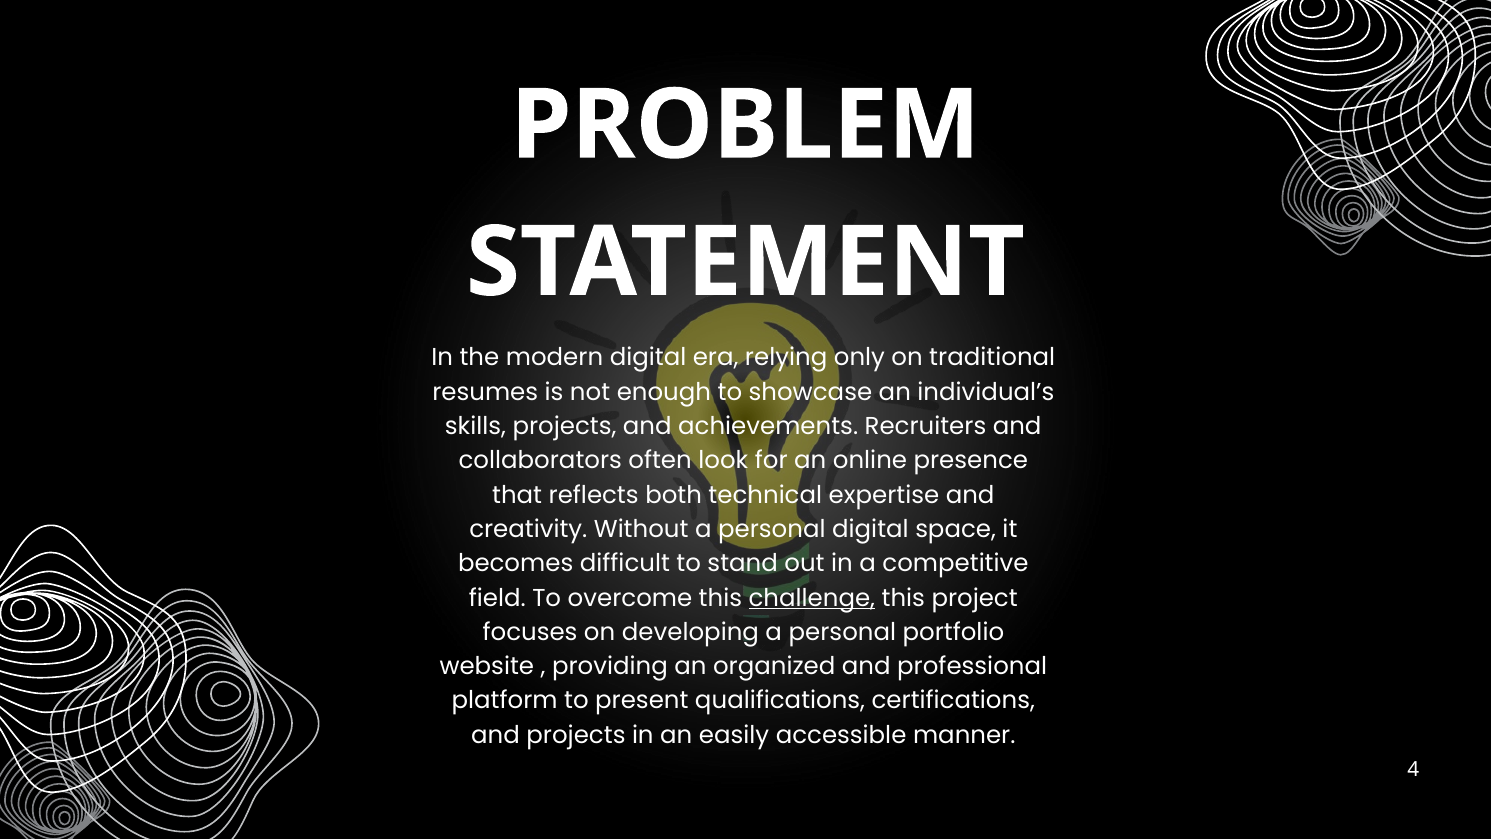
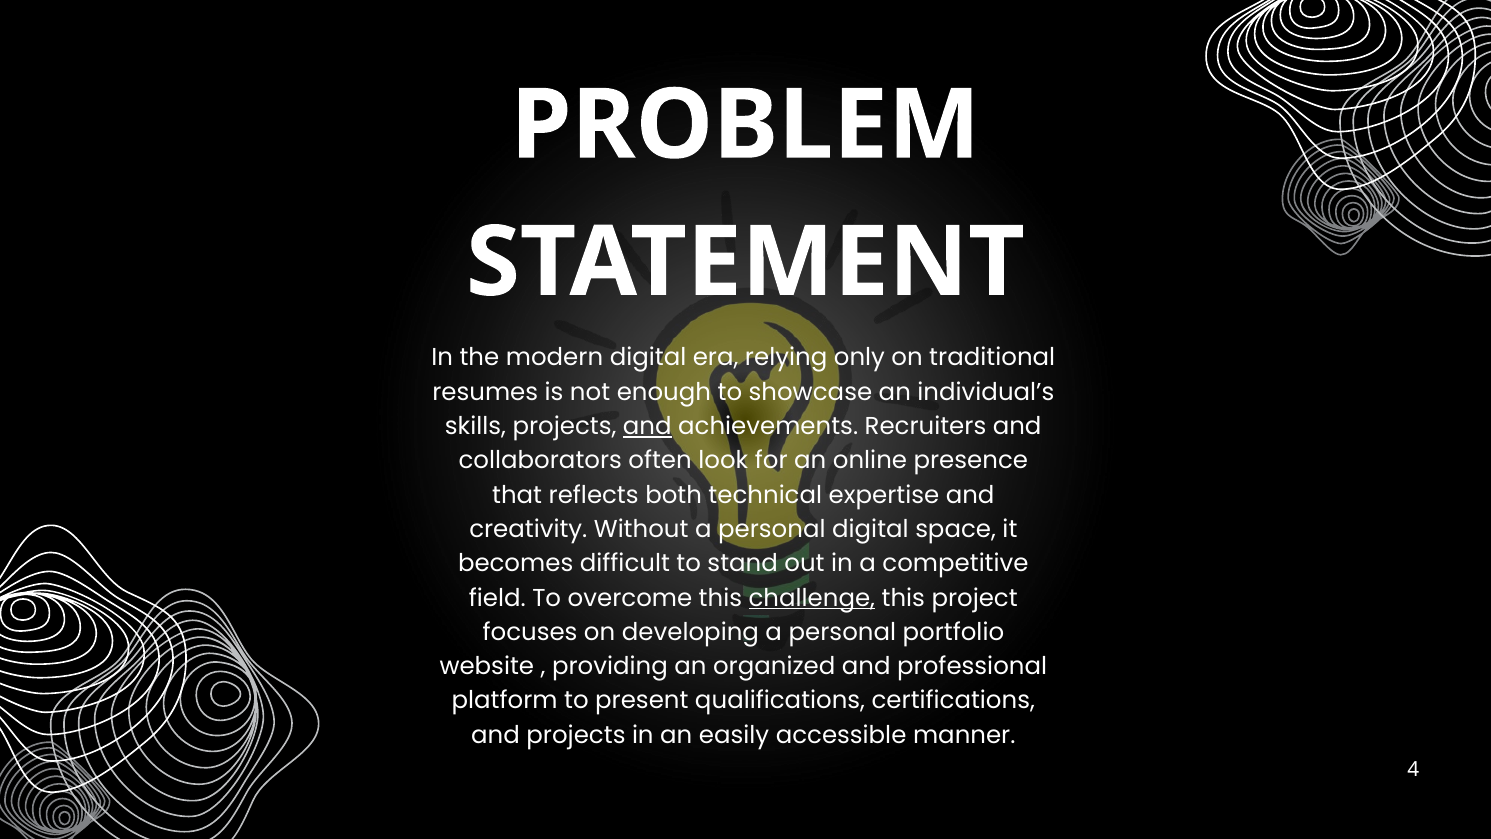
and underline: none -> present (647, 426)
